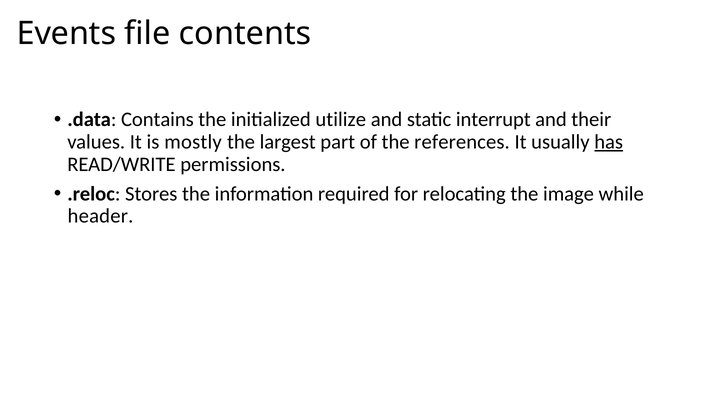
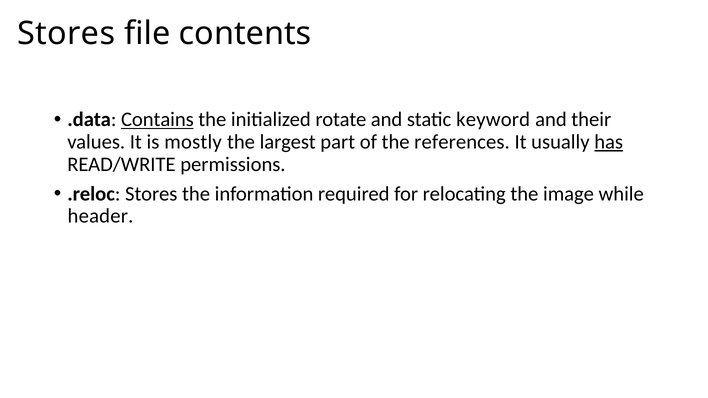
Events: Events -> Stores (66, 34)
Contains underline: none -> present (157, 120)
utilize: utilize -> rotate (341, 120)
interrupt: interrupt -> keyword (493, 120)
